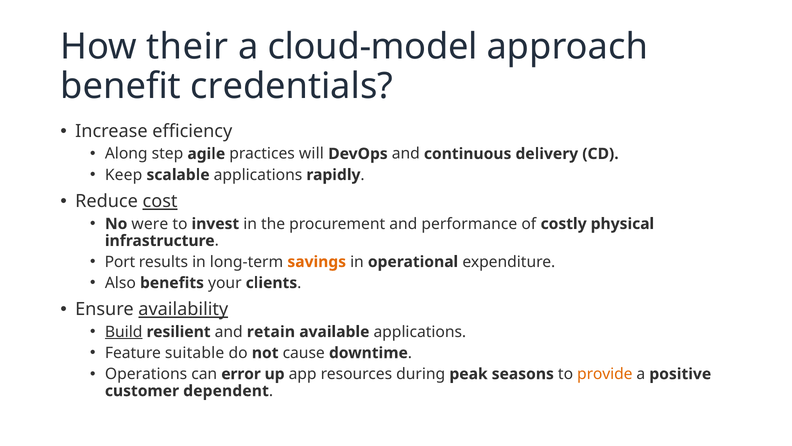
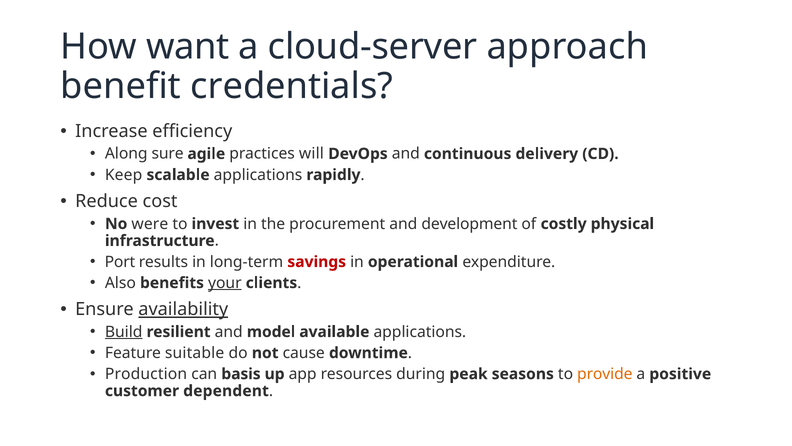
their: their -> want (188, 47)
cloud-model: cloud-model -> cloud-server (373, 47)
step: step -> sure (168, 154)
cost underline: present -> none (160, 201)
performance: performance -> development (469, 224)
savings colour: orange -> red (317, 262)
your underline: none -> present (225, 283)
retain: retain -> model (271, 332)
Operations: Operations -> Production (146, 374)
error: error -> basis (241, 374)
